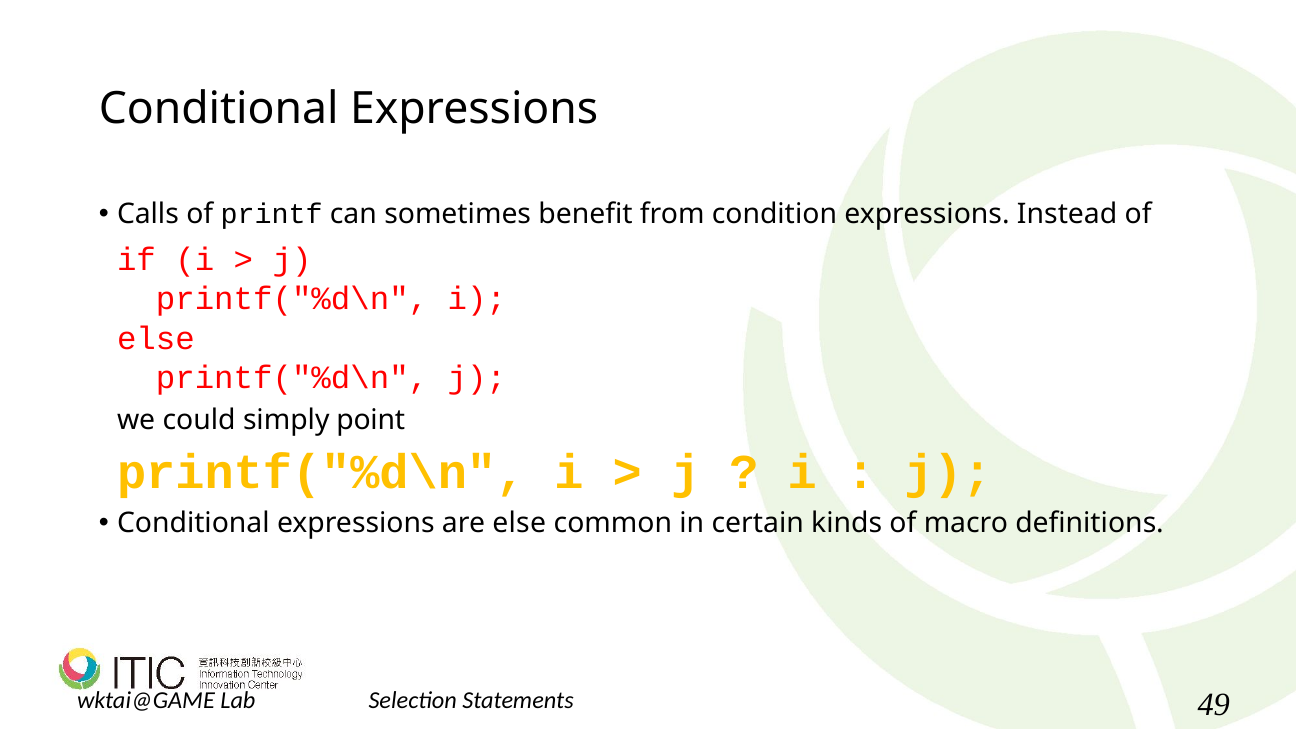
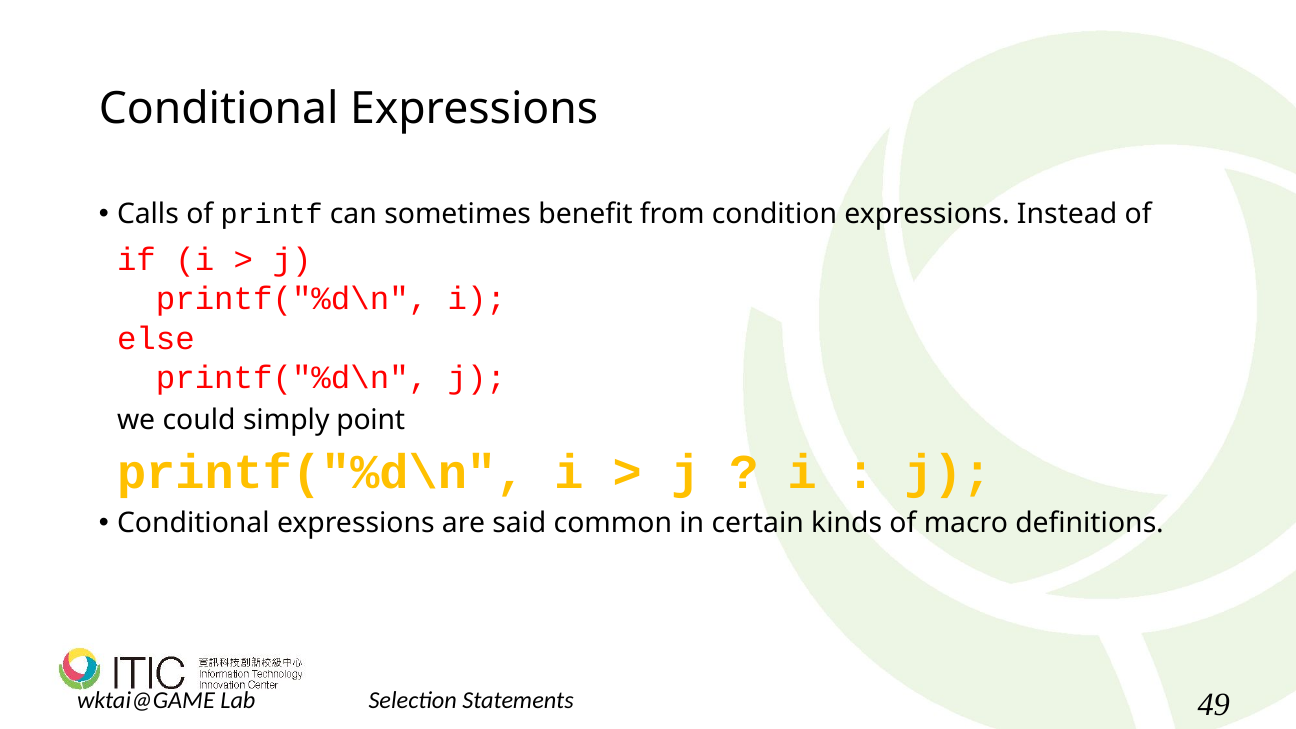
are else: else -> said (519, 523)
